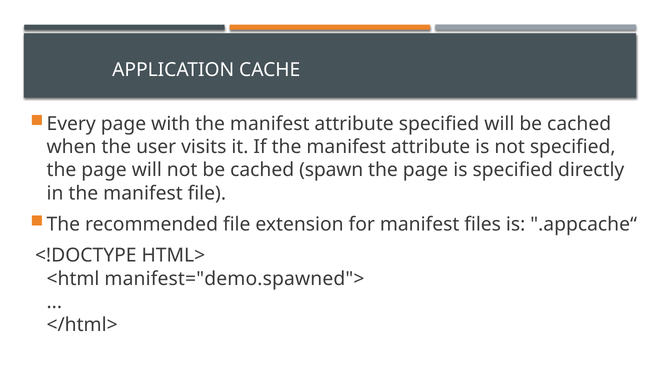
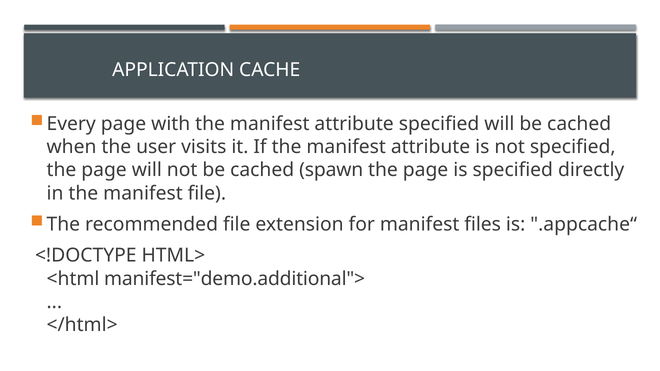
manifest="demo.spawned">: manifest="demo.spawned"> -> manifest="demo.additional"> (235, 279)
